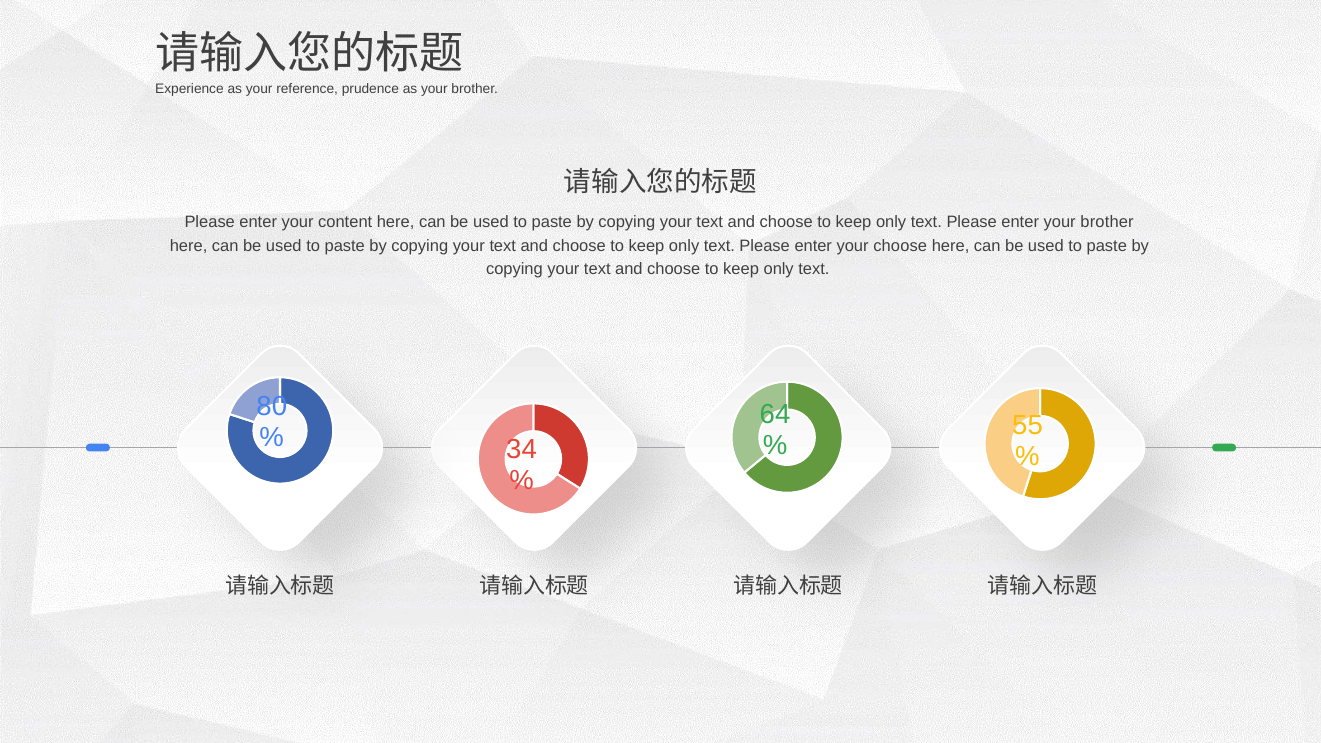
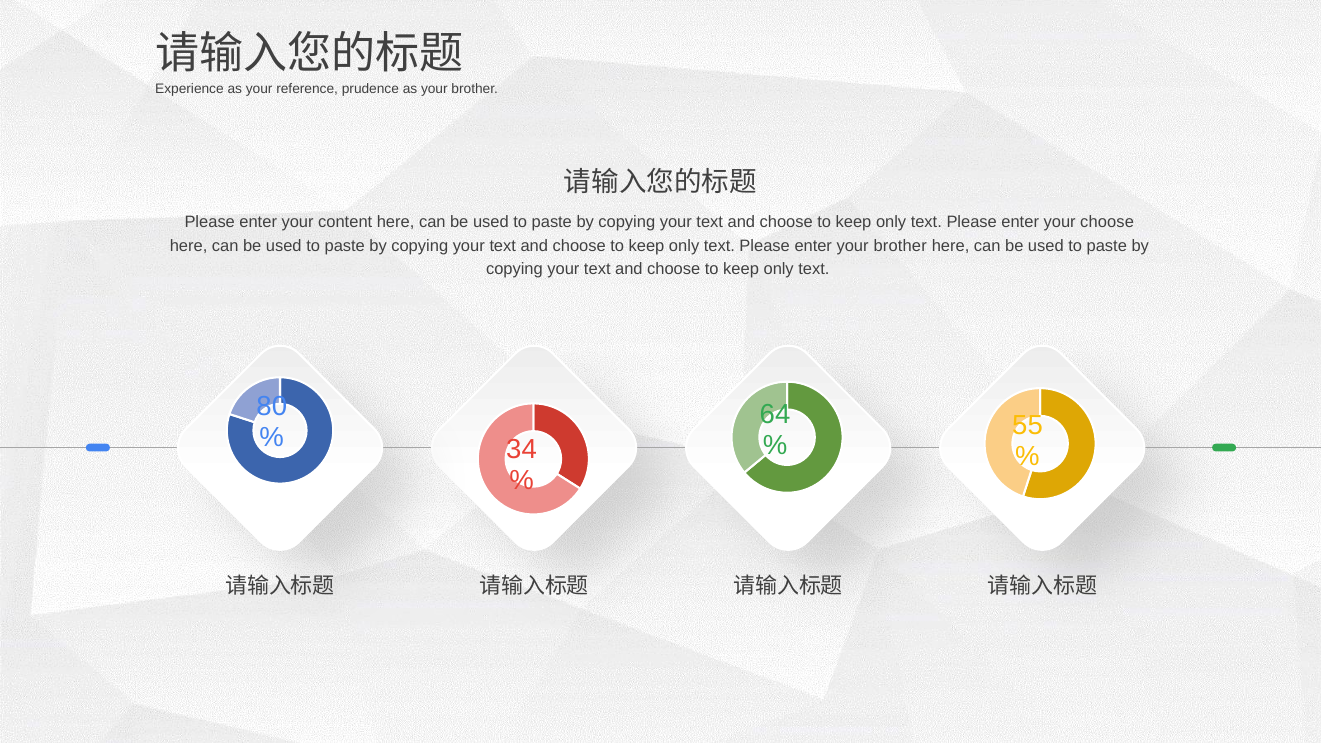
enter your brother: brother -> choose (1107, 222)
enter your choose: choose -> brother (900, 246)
